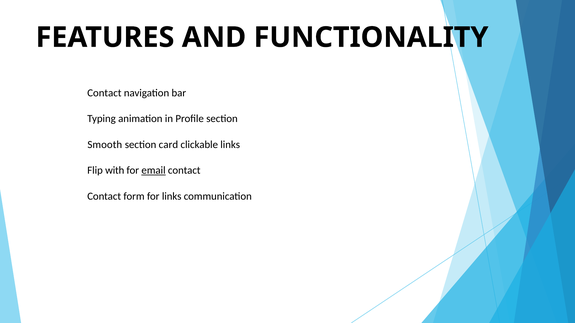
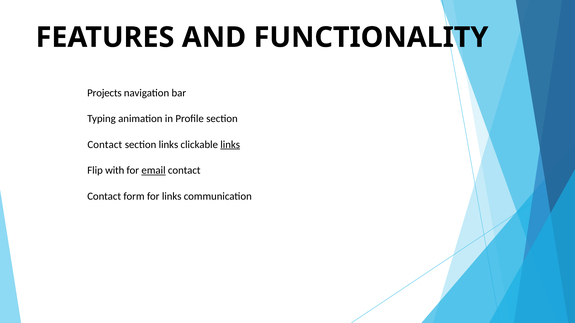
Contact: Contact -> Projects (104, 93)
Smooth: Smooth -> Contact (105, 145)
section card: card -> links (168, 145)
links underline: none -> present (230, 145)
